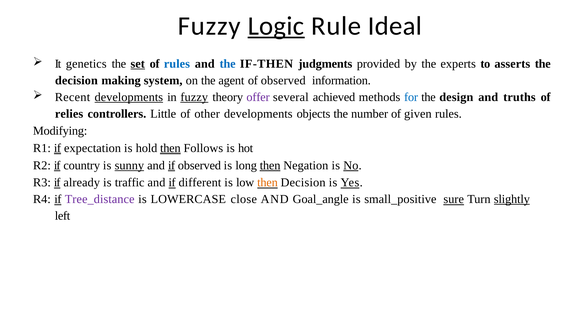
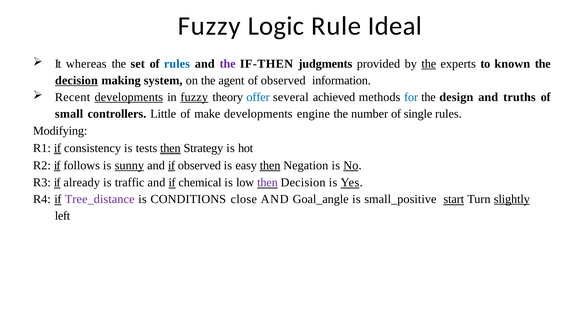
Logic underline: present -> none (276, 26)
genetics: genetics -> whereas (86, 64)
set underline: present -> none (138, 64)
the colour: blue -> purple (228, 64)
the underline: none -> present (429, 64)
asserts: asserts -> known (512, 64)
decision underline: none -> present (76, 81)
offer colour: purple -> blue (258, 97)
relies: relies -> small (69, 114)
other: other -> make (207, 114)
objects: objects -> engine (313, 114)
given: given -> single (418, 114)
expectation: expectation -> consistency (93, 148)
hold: hold -> tests (147, 148)
Follows: Follows -> Strategy (203, 148)
country: country -> follows (82, 166)
long: long -> easy (246, 166)
different: different -> chemical (200, 183)
then colour: orange -> purple (267, 183)
LOWERCASE: LOWERCASE -> CONDITIONS (188, 199)
sure: sure -> start (454, 199)
